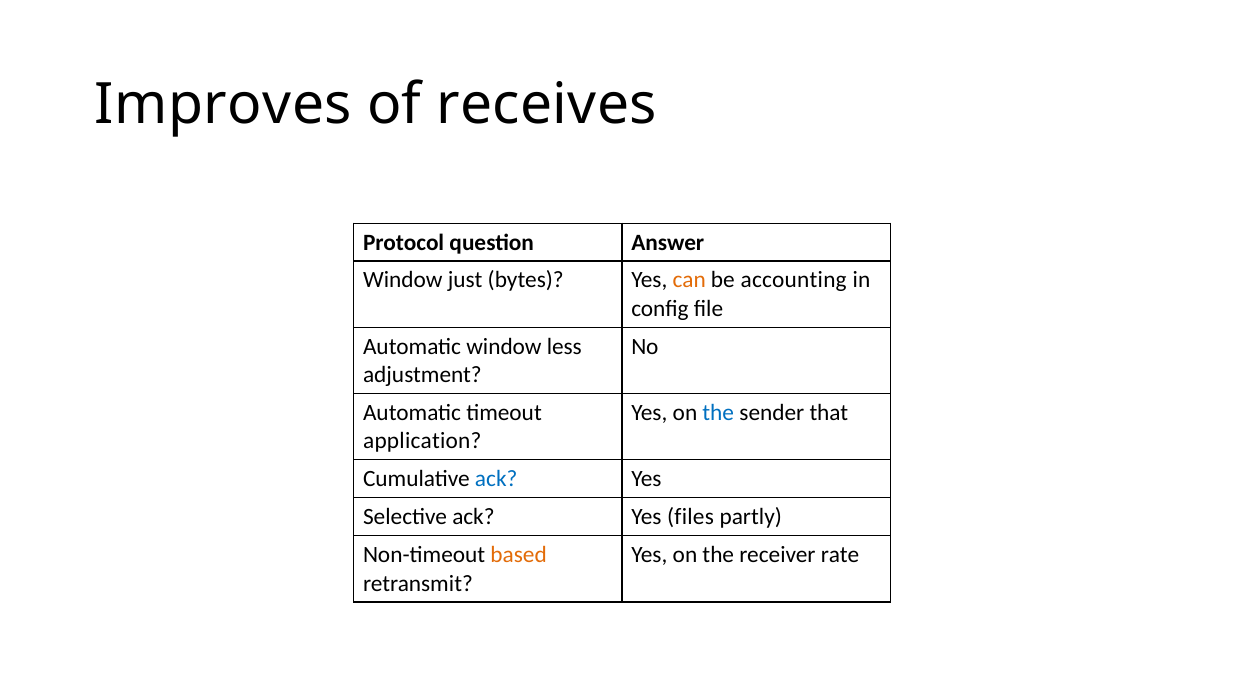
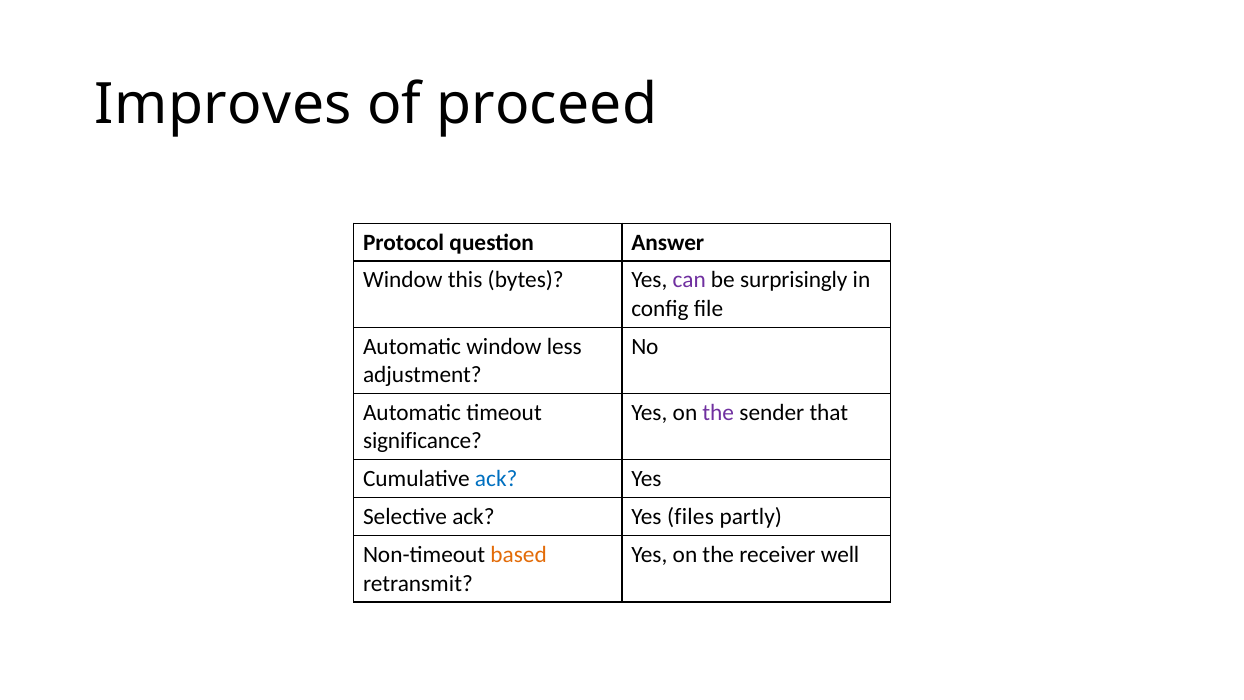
receives: receives -> proceed (547, 104)
just: just -> this (465, 280)
can colour: orange -> purple (689, 280)
accounting: accounting -> surprisingly (794, 280)
the colour: blue -> purple (718, 413)
application: application -> significance (423, 441)
rate: rate -> well (840, 555)
